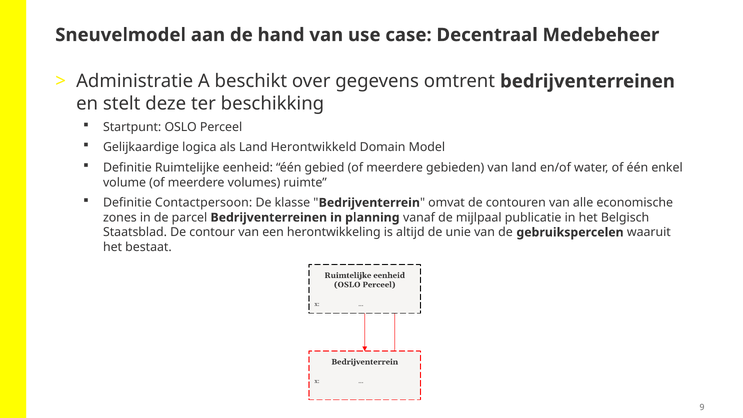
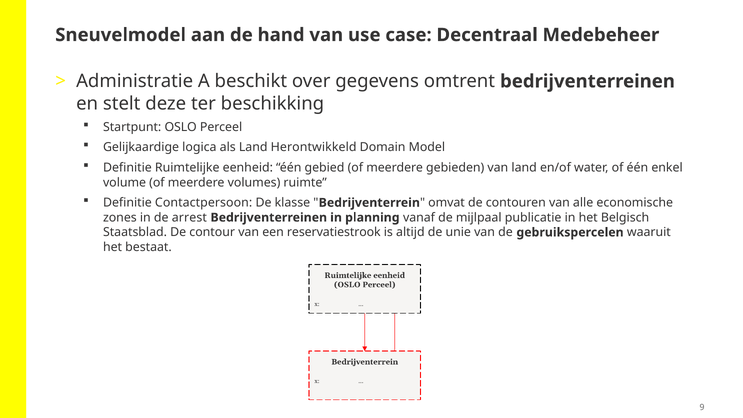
parcel: parcel -> arrest (189, 217)
herontwikkeling: herontwikkeling -> reservatiestrook (334, 232)
